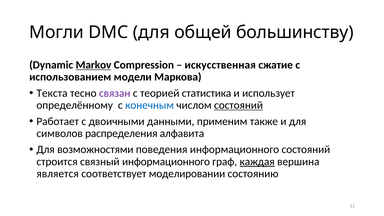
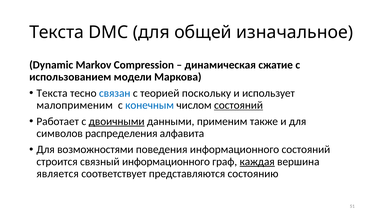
Могли: Могли -> Текста (57, 32)
большинству: большинству -> изначальное (295, 32)
Markov underline: present -> none (93, 65)
искусственная: искусственная -> динамическая (220, 65)
связан colour: purple -> blue (115, 93)
статистика: статистика -> поскольку (206, 93)
определённому: определённому -> малоприменим (75, 105)
двоичными underline: none -> present (117, 121)
моделировании: моделировании -> представляются (187, 174)
